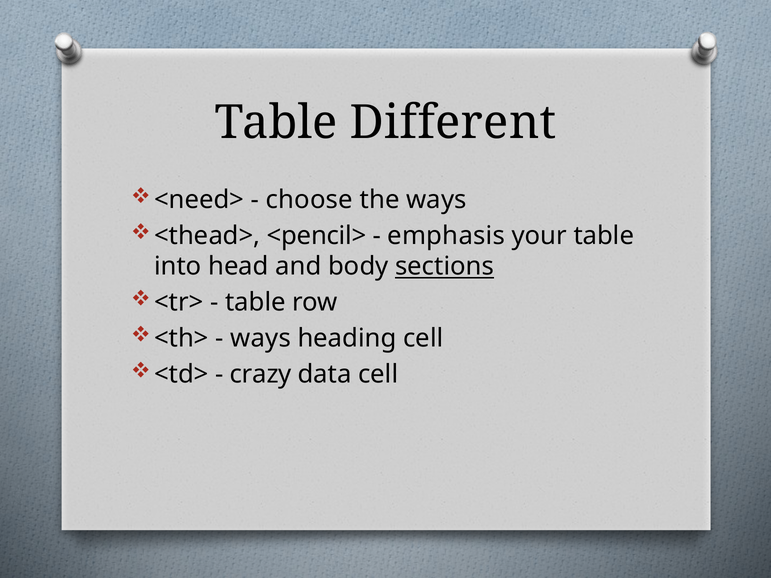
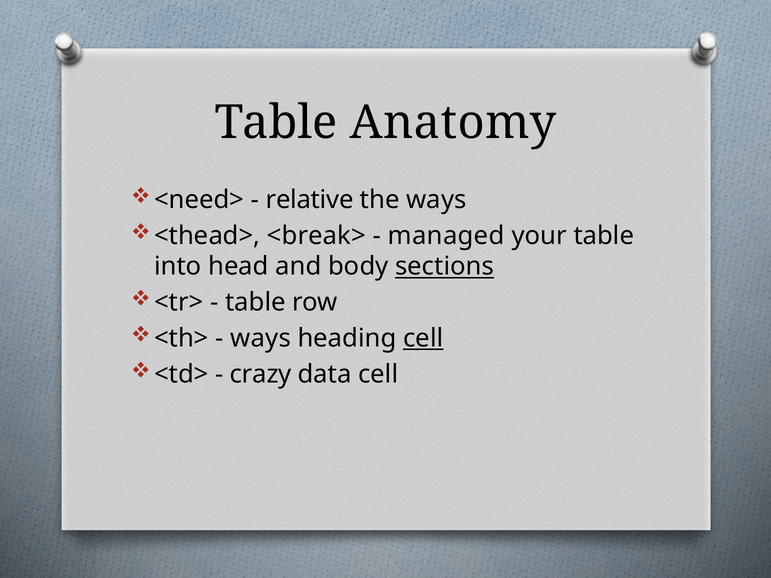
Different: Different -> Anatomy (453, 123)
choose: choose -> relative (310, 200)
<pencil>: <pencil> -> <break> (316, 236)
emphasis: emphasis -> managed (446, 236)
cell underline: none -> present (423, 339)
